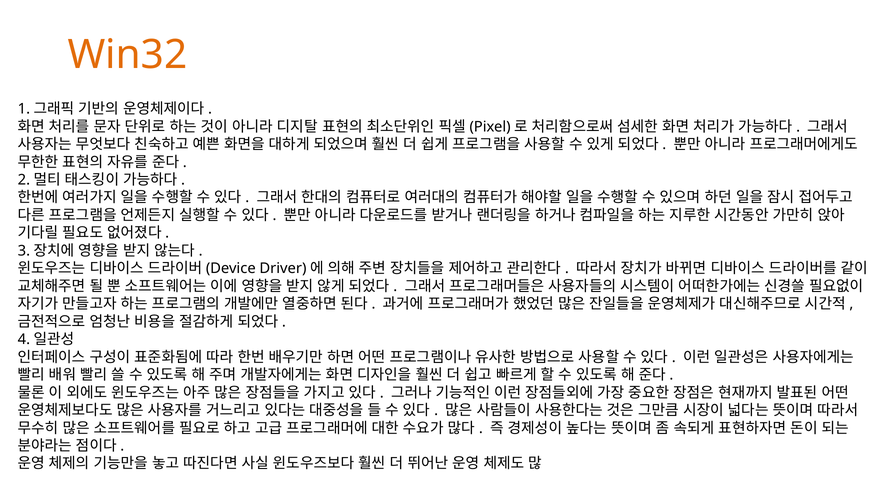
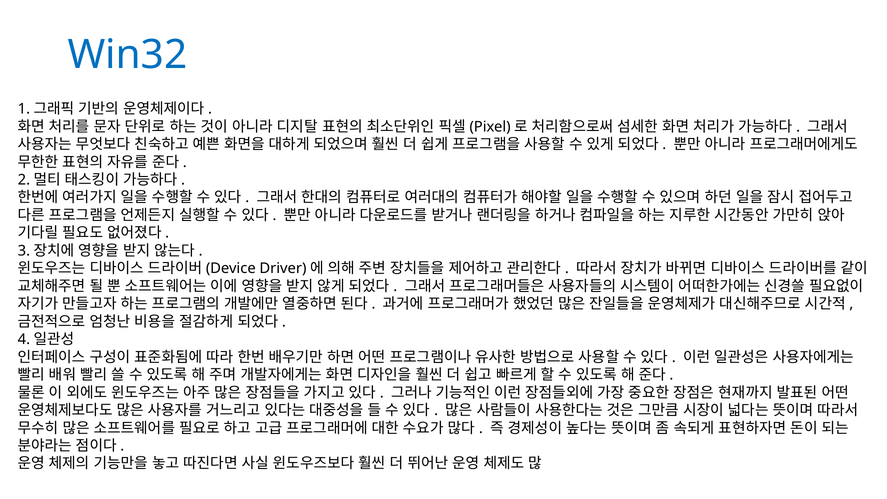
Win32 colour: orange -> blue (128, 55)
